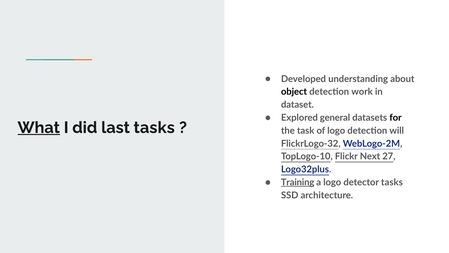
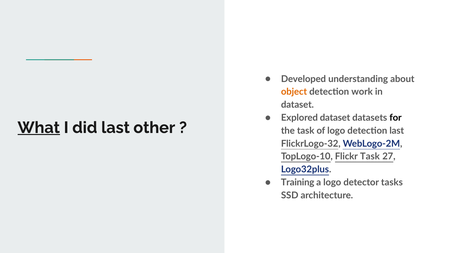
object colour: black -> orange (294, 92)
Explored general: general -> dataset (335, 118)
last tasks: tasks -> other (154, 127)
detection will: will -> last (397, 130)
Flickr Next: Next -> Task (370, 156)
Training underline: present -> none (298, 182)
